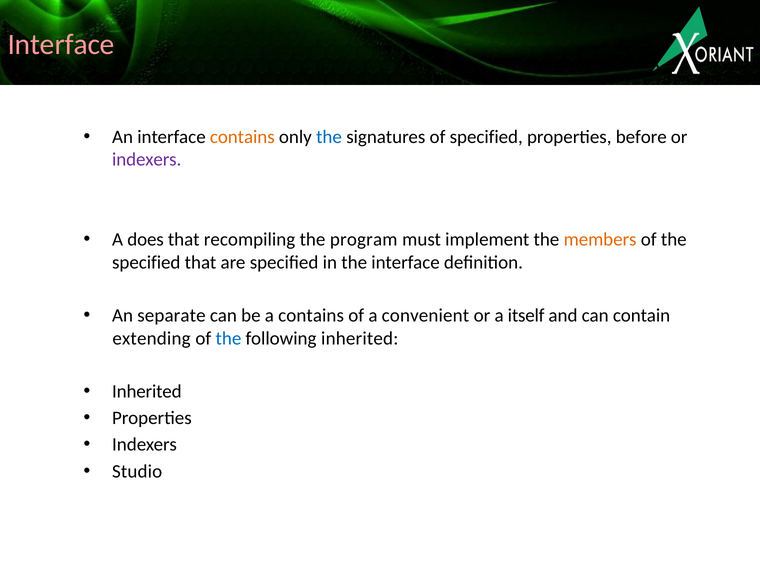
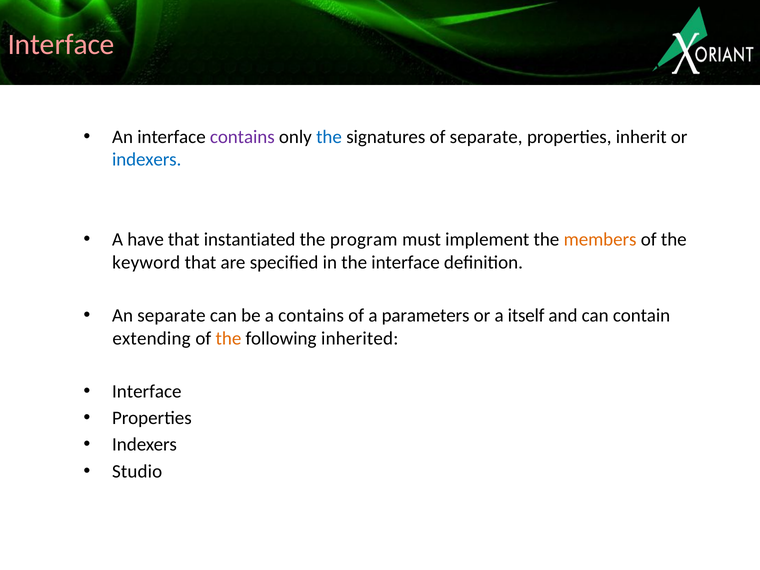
contains colour: orange -> purple (242, 137)
of specified: specified -> separate (486, 137)
before: before -> inherit (641, 137)
indexers colour: purple -> blue (147, 160)
does: does -> have (146, 239)
recompiling: recompiling -> instantiated (250, 239)
specified: specified -> keyword (146, 262)
convenient: convenient -> parameters (426, 315)
the colour: blue -> orange (228, 338)
Inherited: Inherited -> Interface (147, 391)
